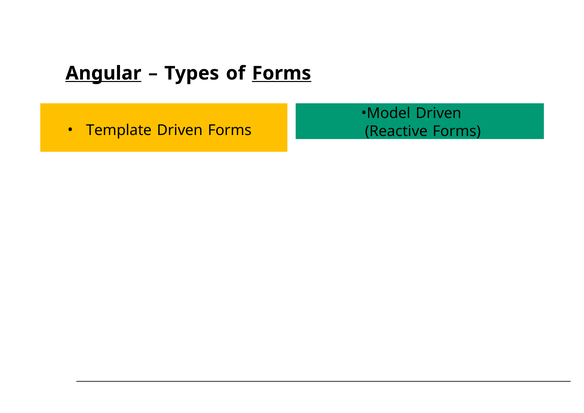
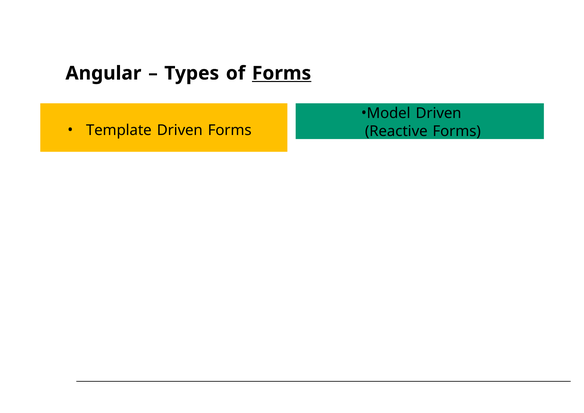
Angular underline: present -> none (103, 73)
